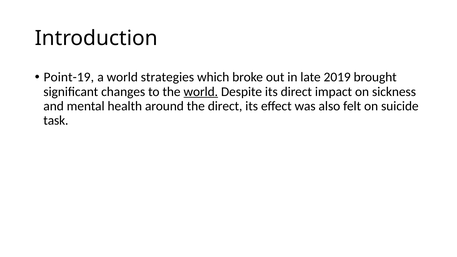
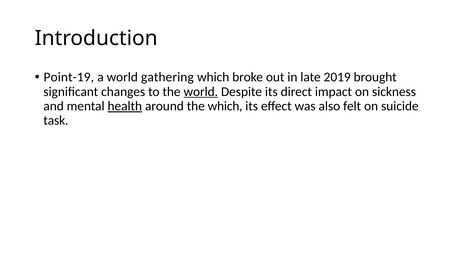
strategies: strategies -> gathering (167, 77)
health underline: none -> present (125, 106)
the direct: direct -> which (225, 106)
